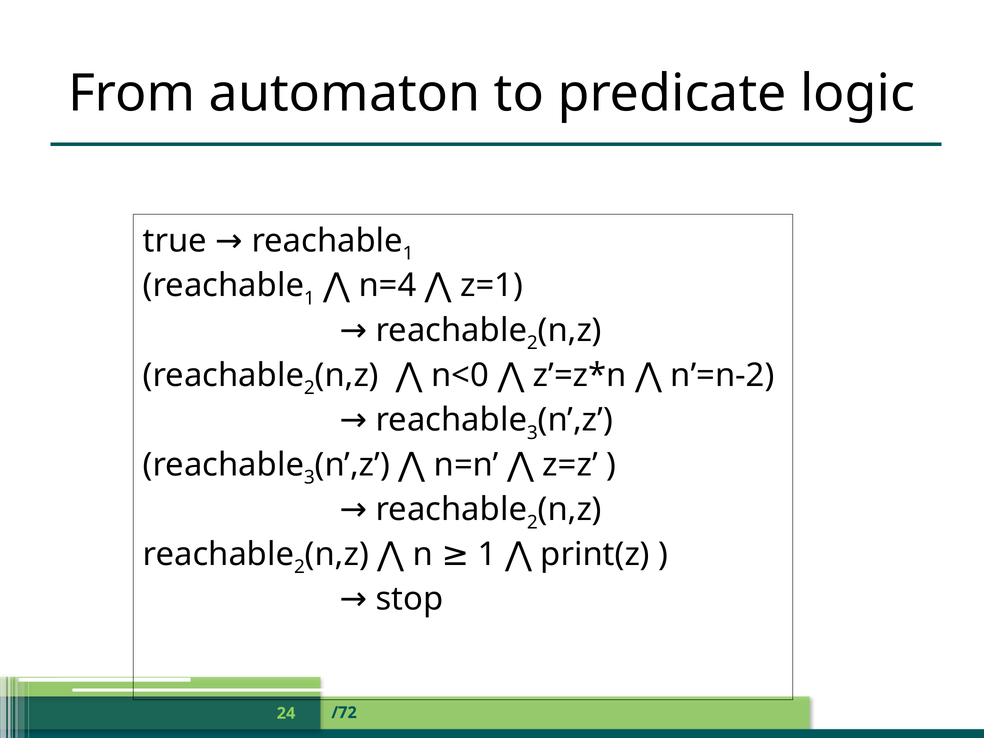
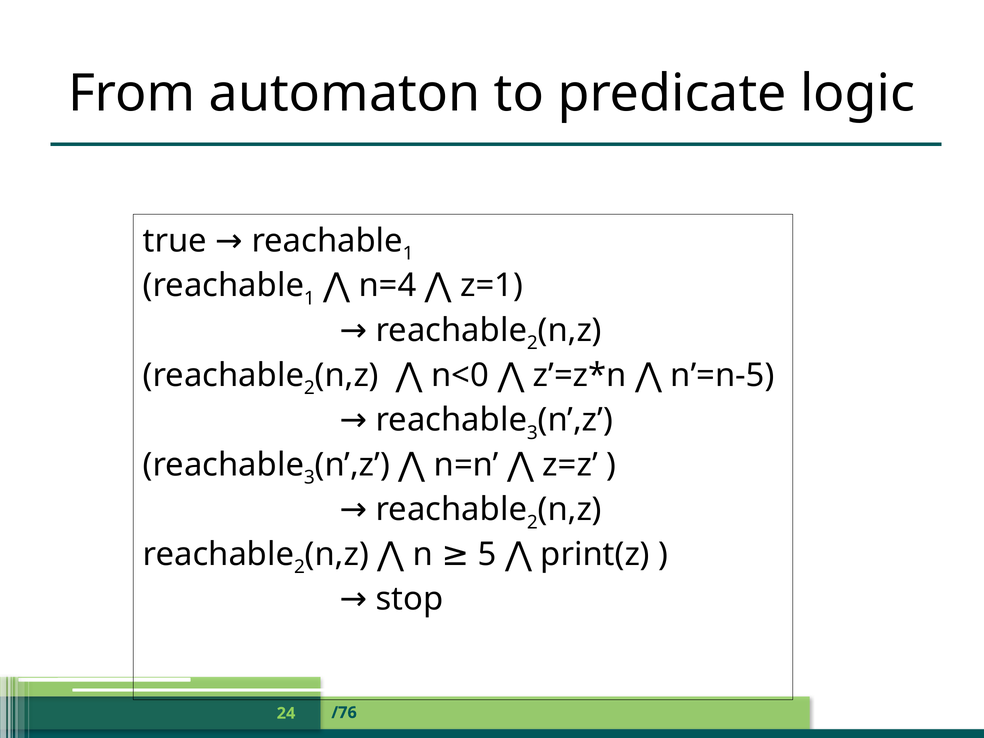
n’=n-2: n’=n-2 -> n’=n-5 (722, 375)
n 1: 1 -> 5 (487, 554)
/72: /72 -> /76 (344, 713)
